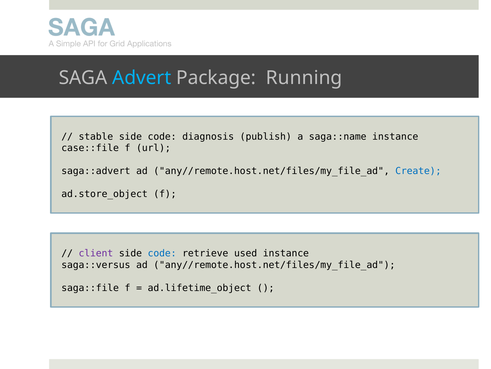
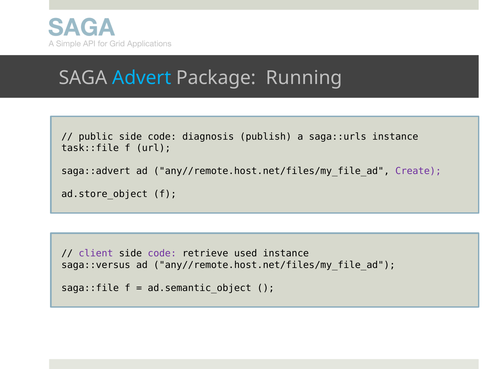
stable: stable -> public (96, 136)
saga::name: saga::name -> saga::urls (338, 136)
case::file: case::file -> task::file (90, 148)
Create colour: blue -> purple (418, 171)
code colour: blue -> purple (162, 253)
ad.lifetime_object: ad.lifetime_object -> ad.semantic_object (200, 287)
